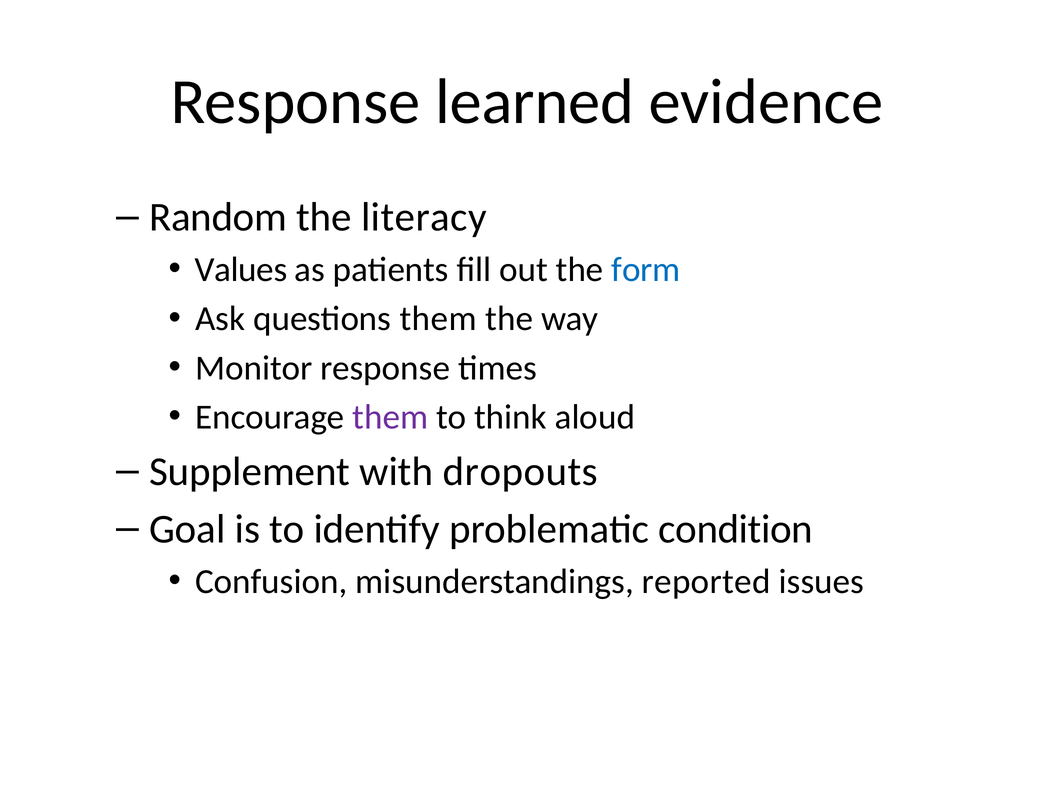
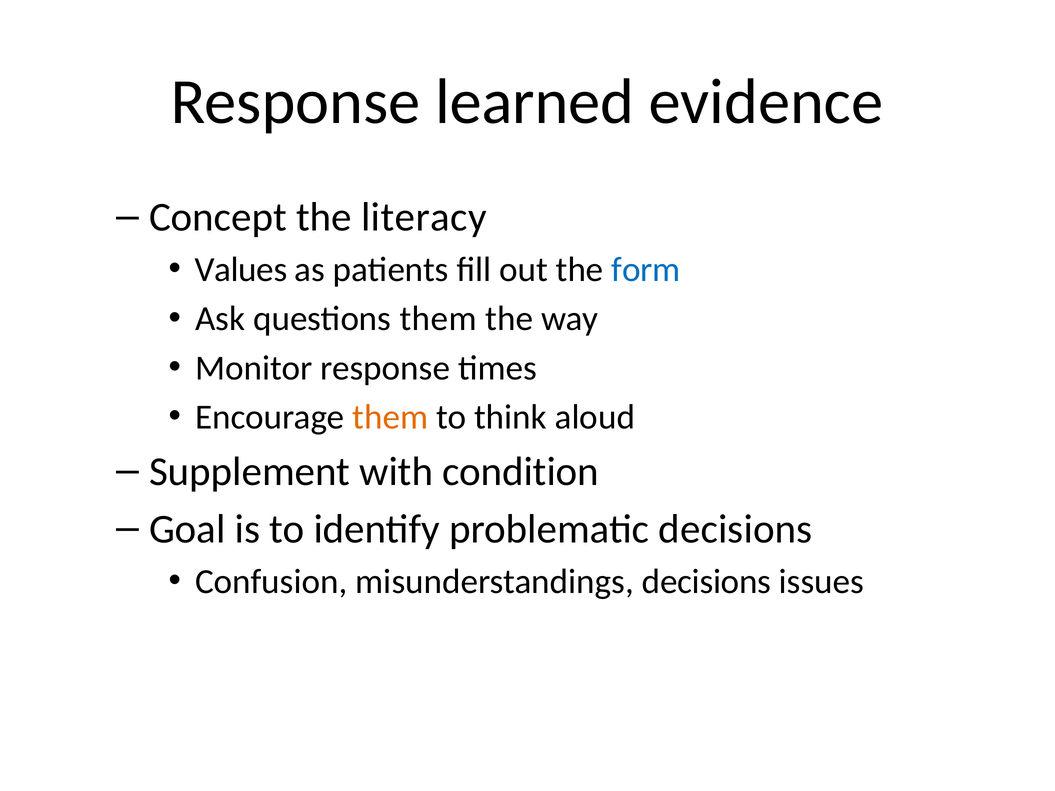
Random: Random -> Concept (218, 217)
them colour: purple -> orange (390, 417)
dropouts: dropouts -> condition (521, 472)
problematic condition: condition -> decisions (735, 529)
misunderstandings reported: reported -> decisions (706, 582)
